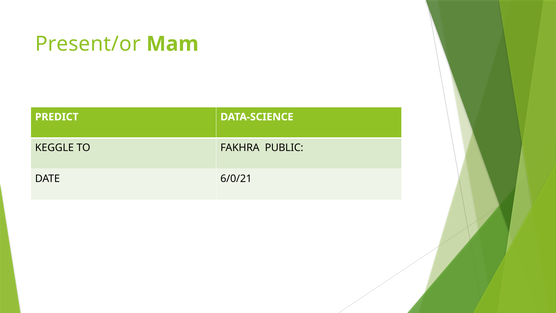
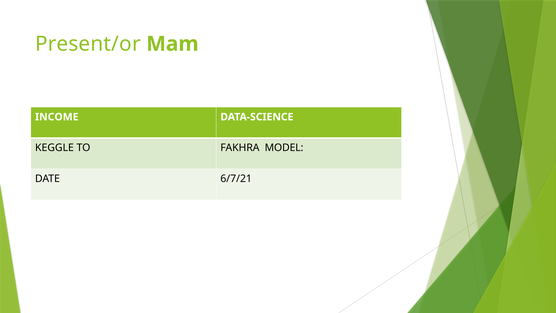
PREDICT: PREDICT -> INCOME (57, 117)
PUBLIC: PUBLIC -> MODEL (284, 148)
6/0/21: 6/0/21 -> 6/7/21 (236, 179)
